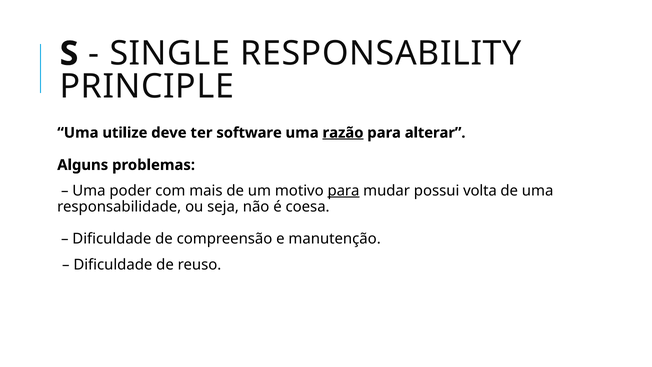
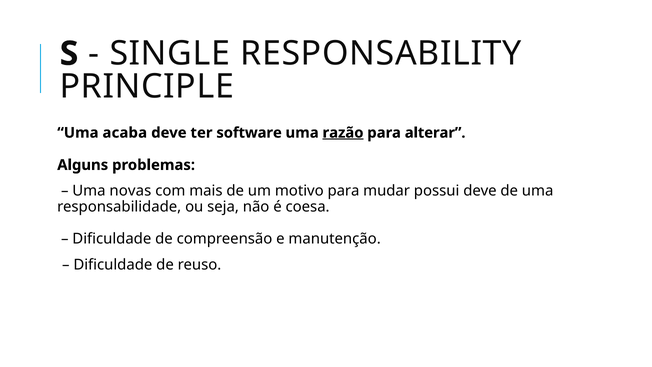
utilize: utilize -> acaba (125, 133)
poder: poder -> novas (130, 191)
para underline: present -> none (343, 191)
possui volta: volta -> deve (480, 191)
